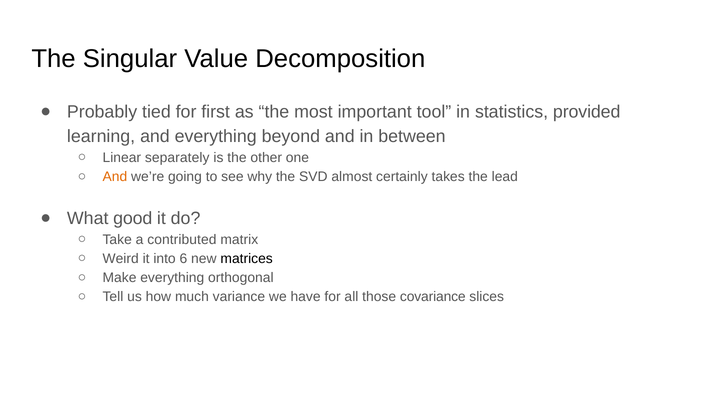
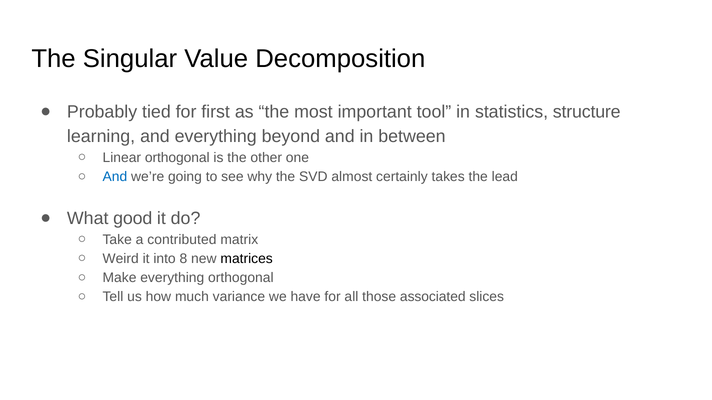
provided: provided -> structure (587, 112)
Linear separately: separately -> orthogonal (177, 158)
And colour: orange -> blue (115, 177)
6: 6 -> 8 (183, 259)
covariance: covariance -> associated (433, 297)
